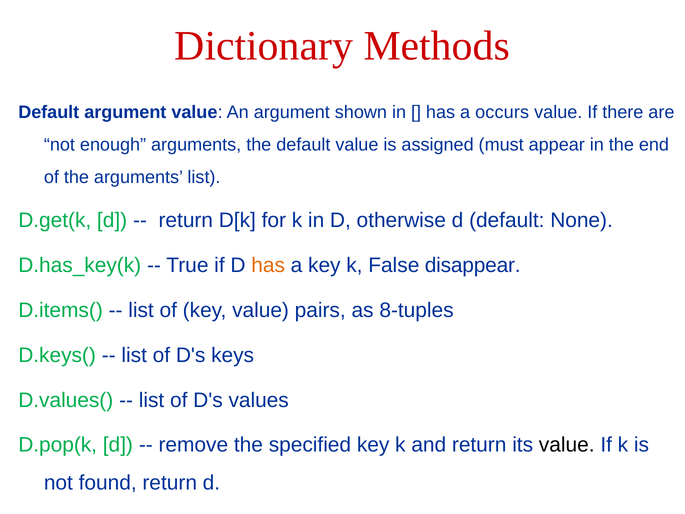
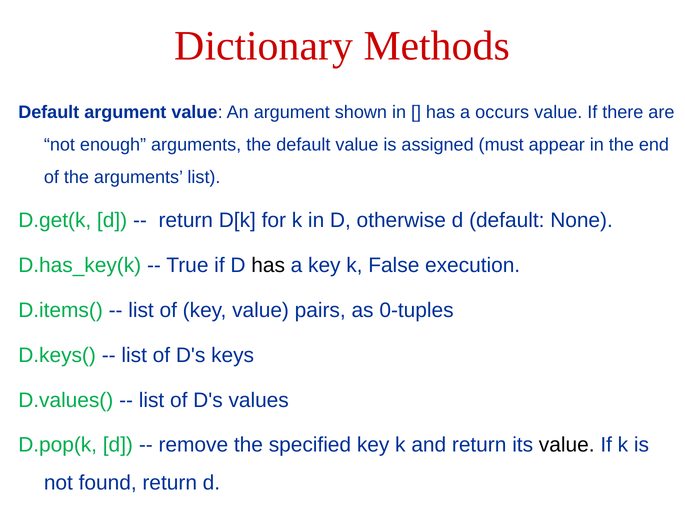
has colour: orange -> black (268, 265)
disappear: disappear -> execution (473, 265)
8-tuples: 8-tuples -> 0-tuples (417, 310)
